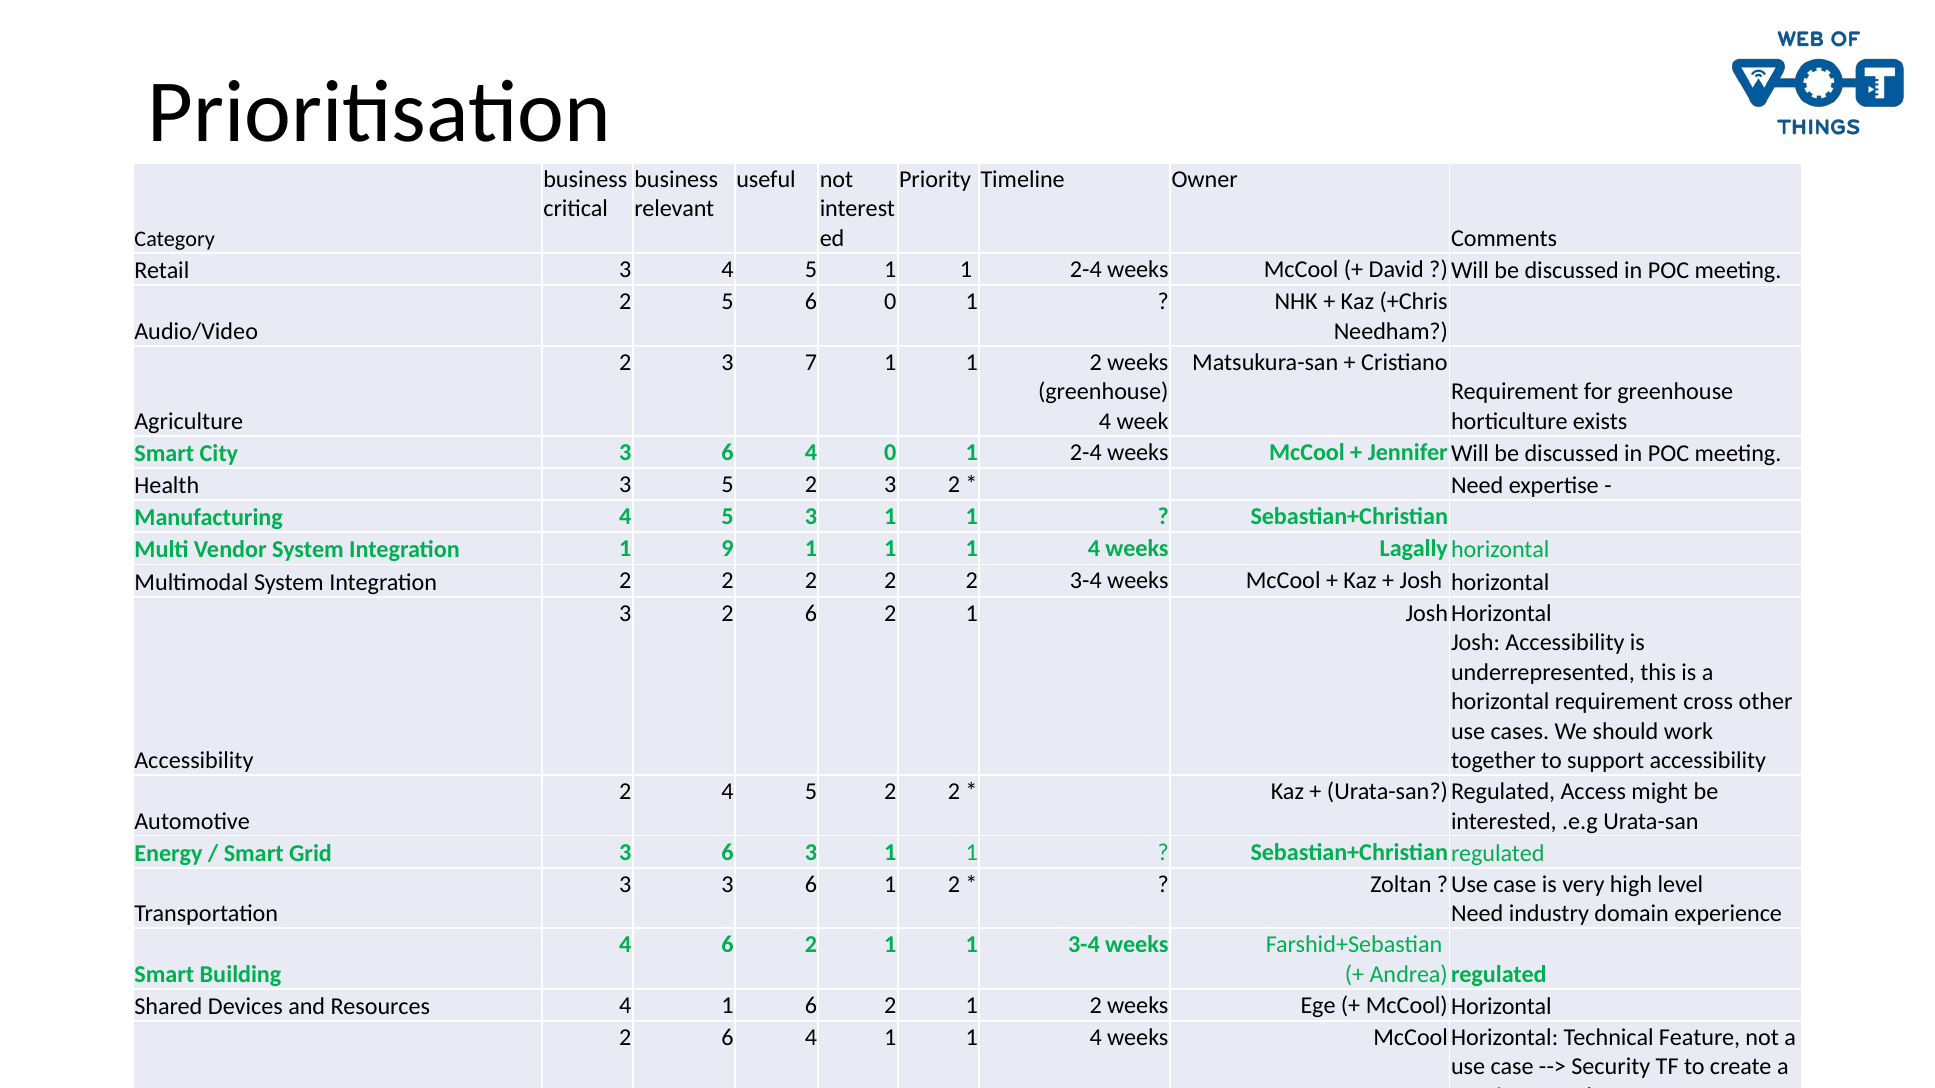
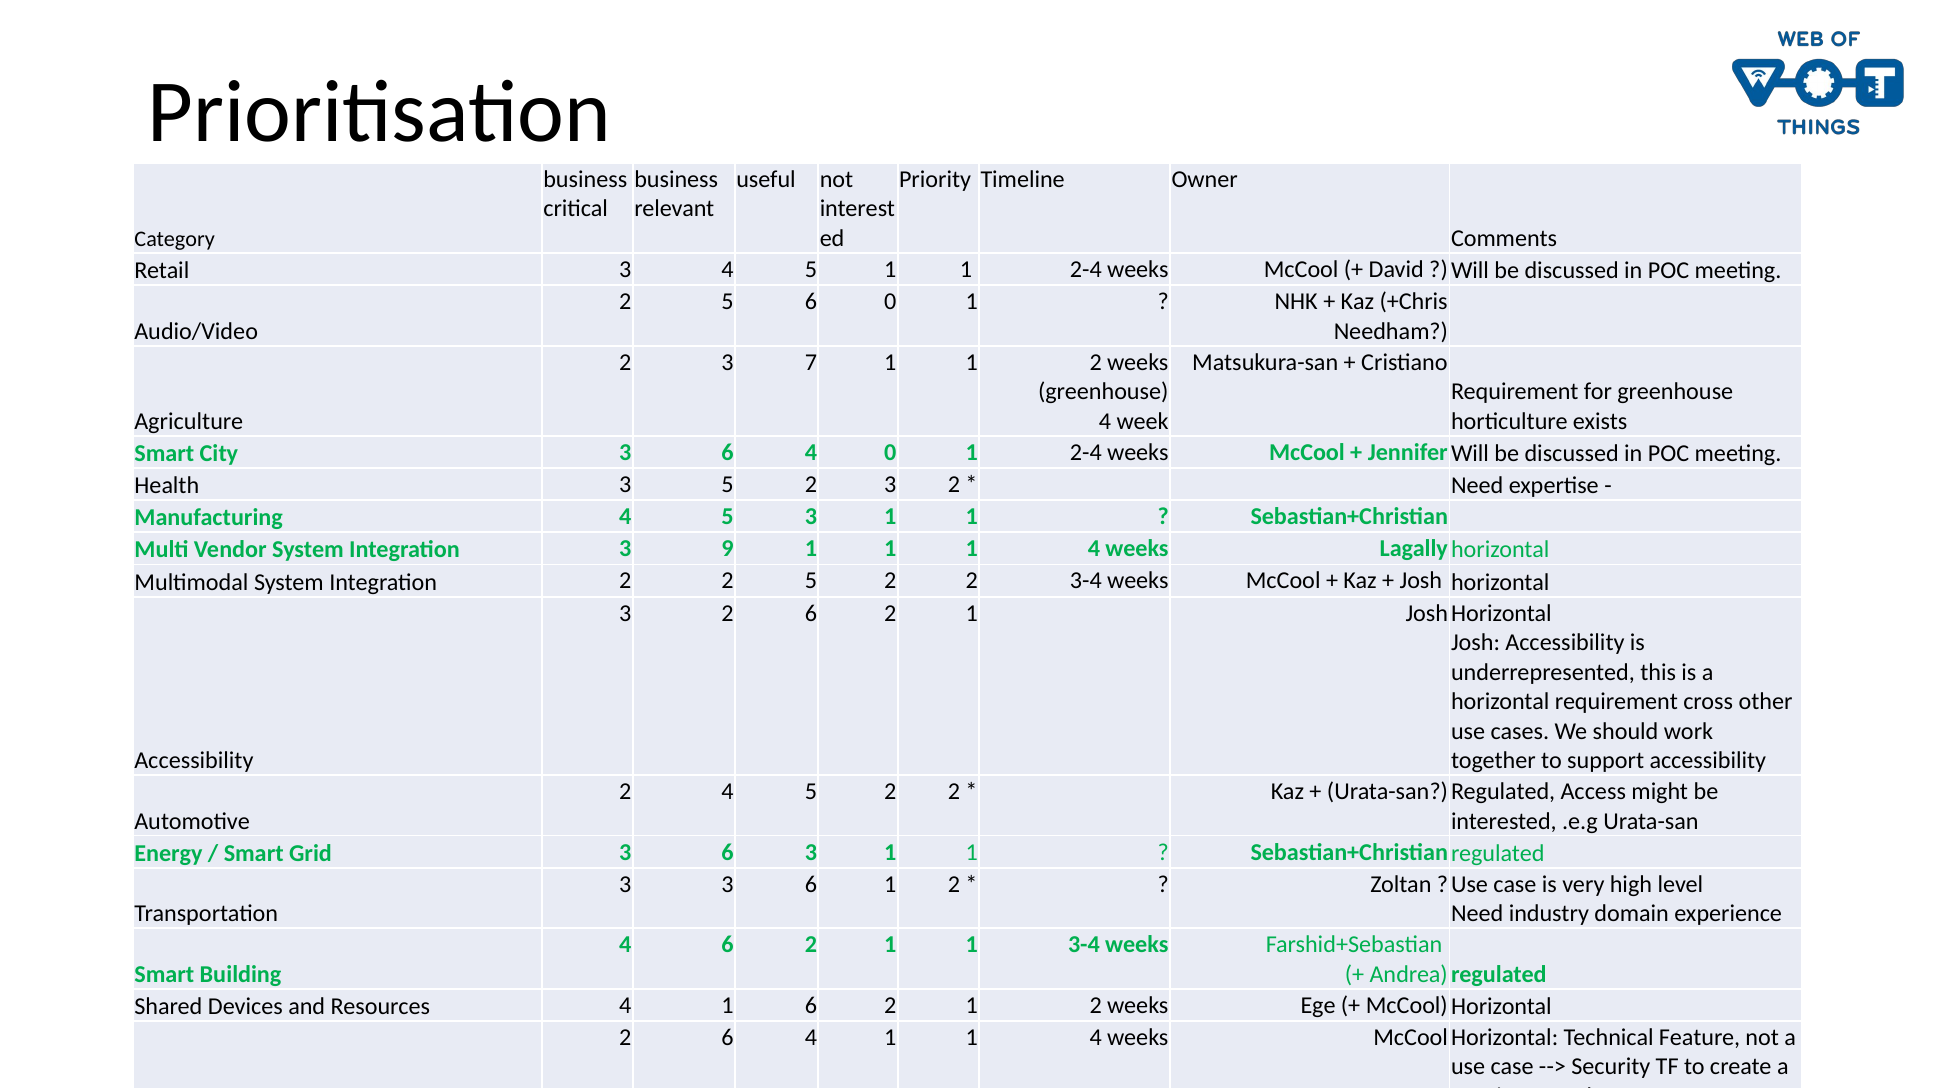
Integration 1: 1 -> 3 (625, 549)
Integration 2 2 2: 2 -> 5 (811, 581)
